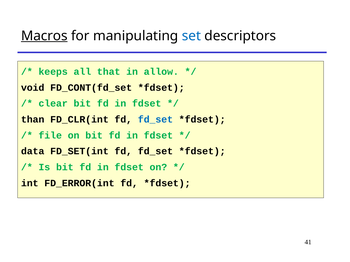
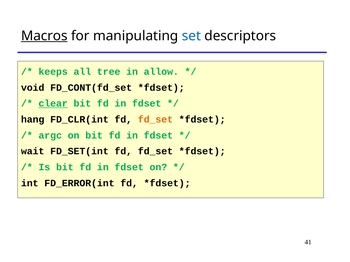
that: that -> tree (109, 72)
clear underline: none -> present (53, 104)
than: than -> hang (33, 120)
fd_set colour: blue -> orange (155, 120)
file: file -> argc (50, 136)
data: data -> wait (33, 152)
